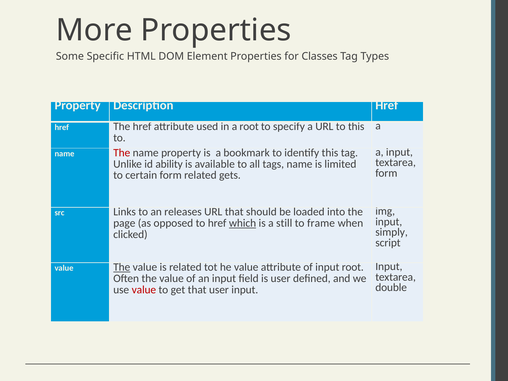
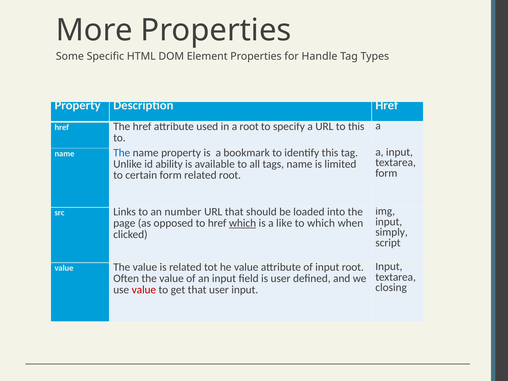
Classes: Classes -> Handle (320, 56)
The colour: red -> blue (122, 153)
related gets: gets -> root (230, 175)
releases: releases -> number (183, 212)
still: still -> like (284, 223)
to frame: frame -> which (321, 223)
The underline: present -> none (122, 267)
double: double -> closing (391, 288)
